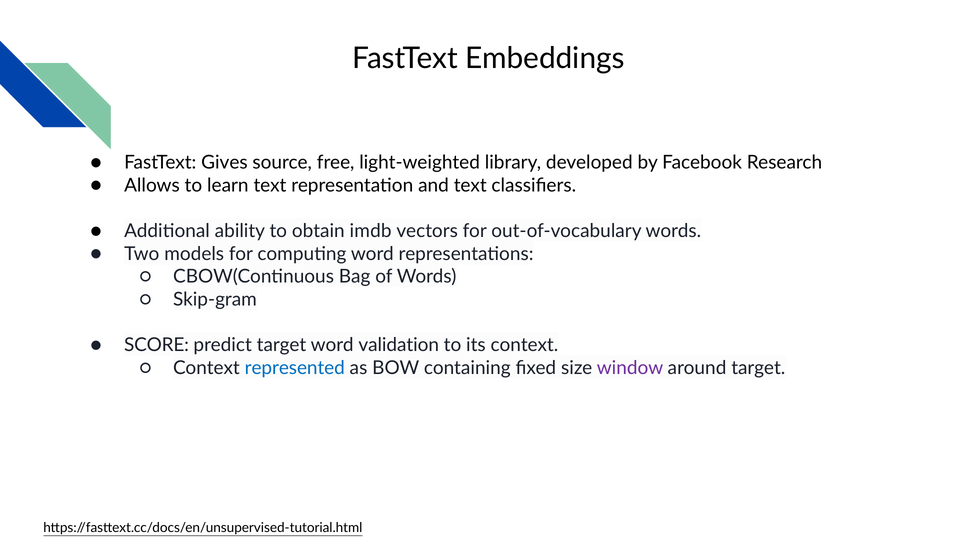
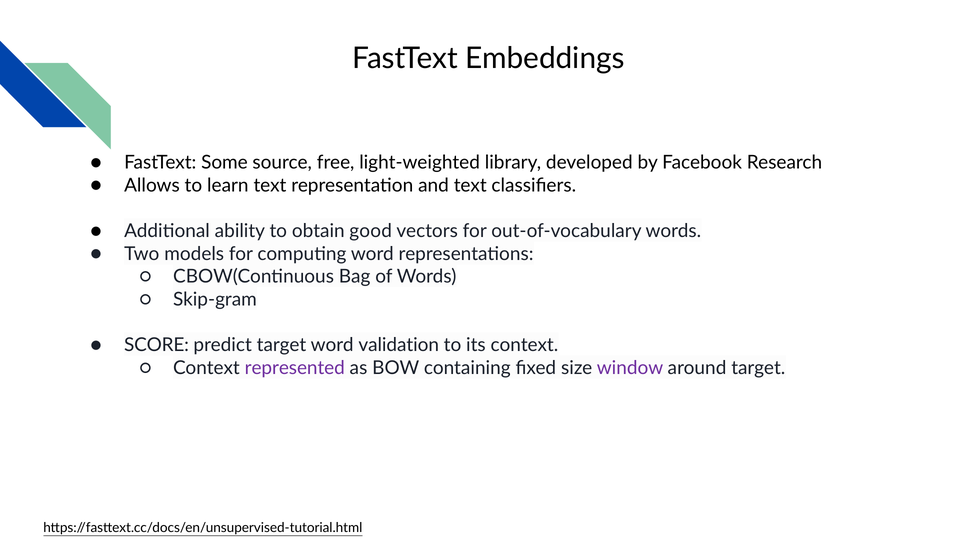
Gives: Gives -> Some (224, 162)
imdb: imdb -> good (371, 231)
represented colour: blue -> purple (295, 368)
